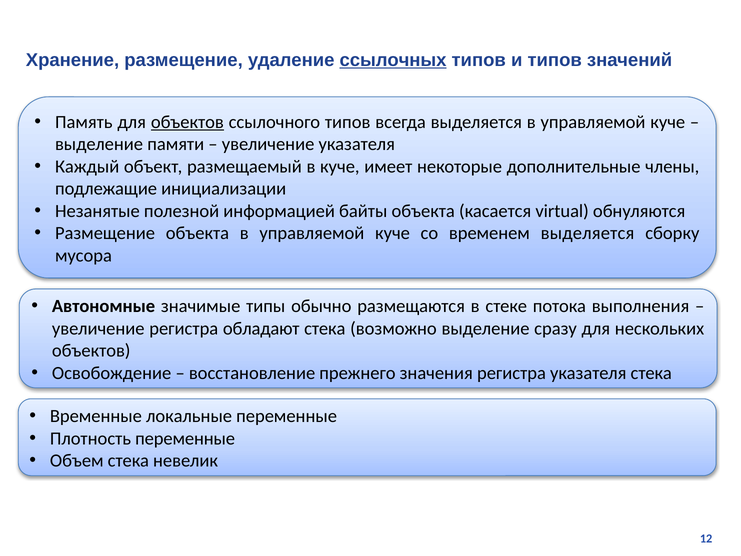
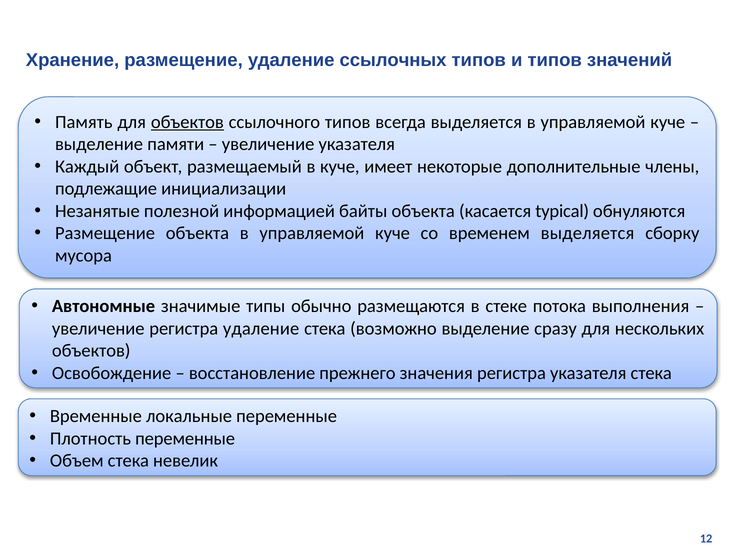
ссылочных underline: present -> none (393, 60)
virtual: virtual -> typical (562, 211)
регистра обладают: обладают -> удаление (261, 328)
